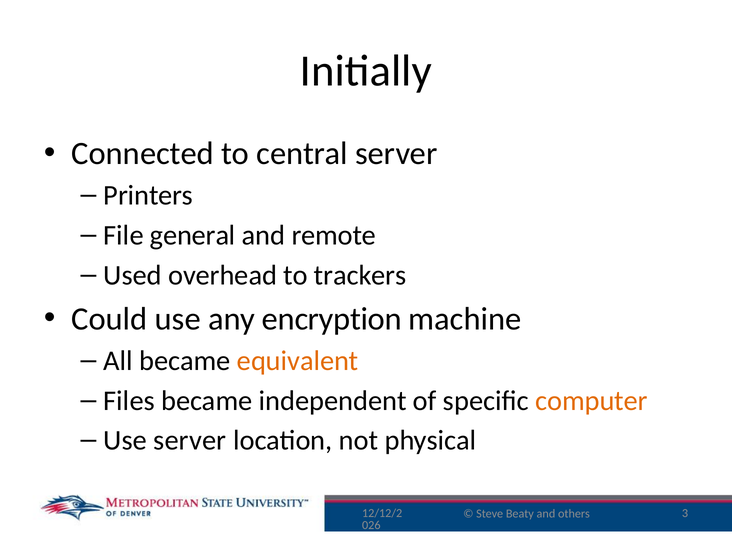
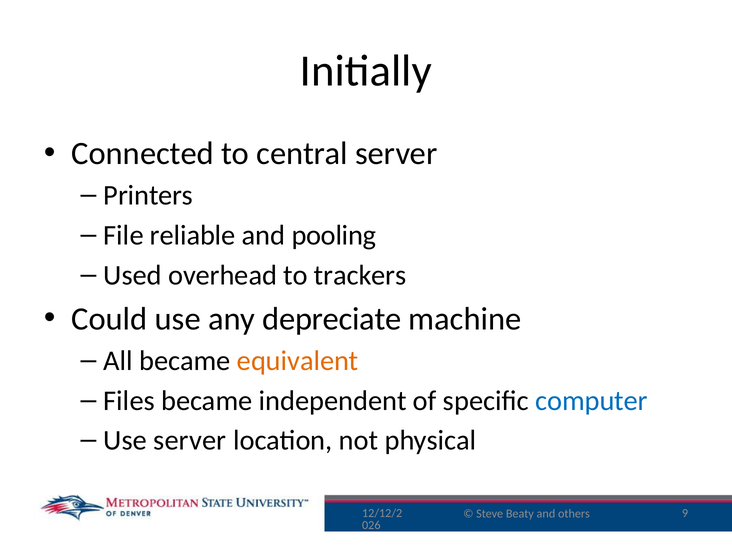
general: general -> reliable (193, 235)
remote: remote -> pooling (334, 235)
encryption: encryption -> depreciate (332, 319)
computer colour: orange -> blue (591, 401)
3: 3 -> 9 (685, 513)
